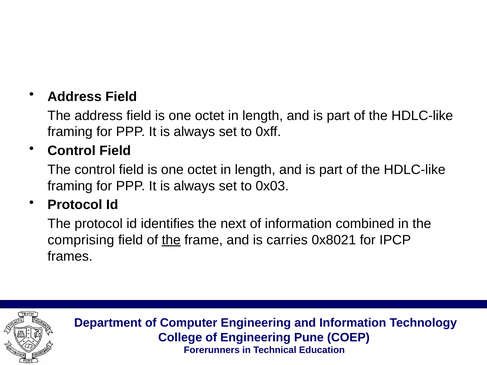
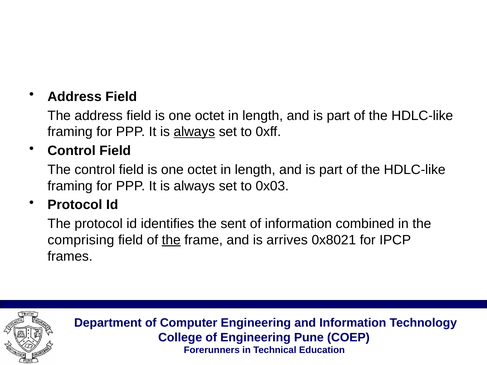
always underline: none -> present (194, 132)
next: next -> sent (233, 224)
carries: carries -> arrives (287, 240)
